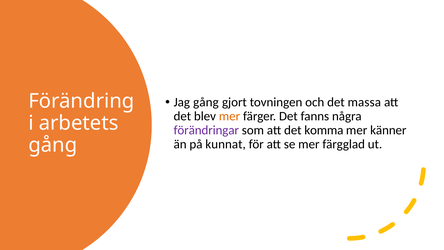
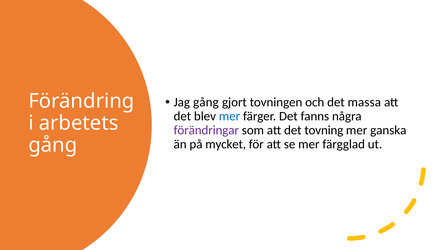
mer colour: orange -> blue (230, 116)
komma: komma -> tovning (324, 130)
känner: känner -> ganska (388, 130)
kunnat: kunnat -> mycket (226, 144)
